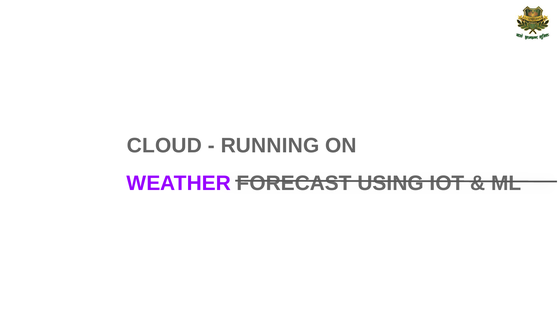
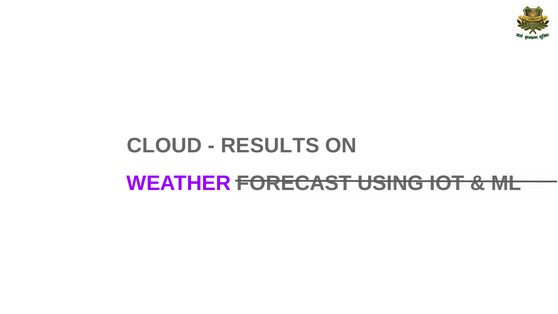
RUNNING: RUNNING -> RESULTS (270, 145)
